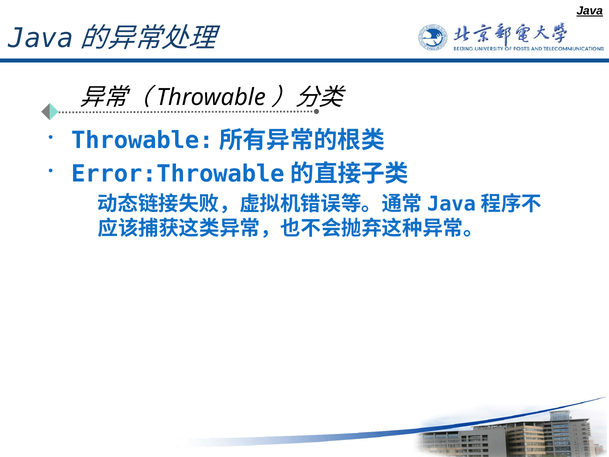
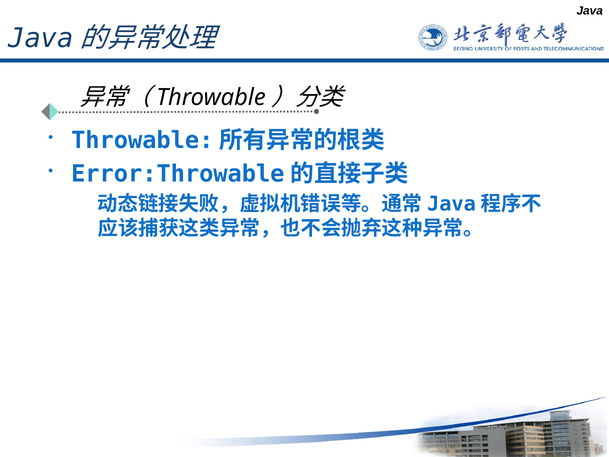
Java underline: present -> none (590, 11)
